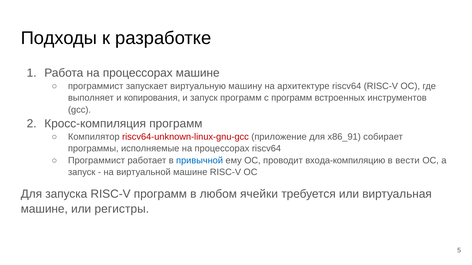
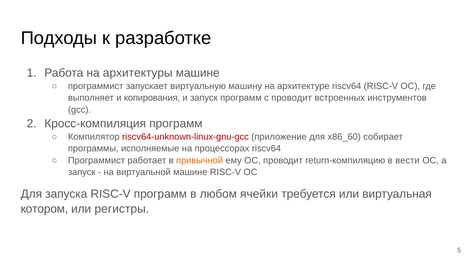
Работа на процессорах: процессорах -> архитектуры (138, 73)
с программ: программ -> проводит (292, 98)
x86_91: x86_91 -> x86_60 (344, 137)
привычной colour: blue -> orange (200, 161)
входа-компиляцию: входа-компиляцию -> return-компиляцию (345, 161)
машине: машине -> котором (44, 209)
